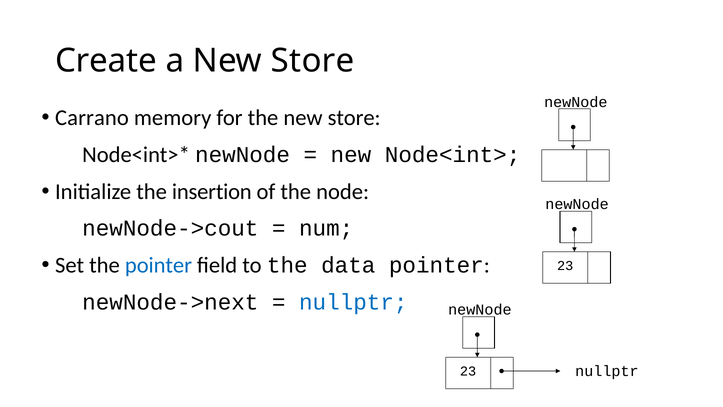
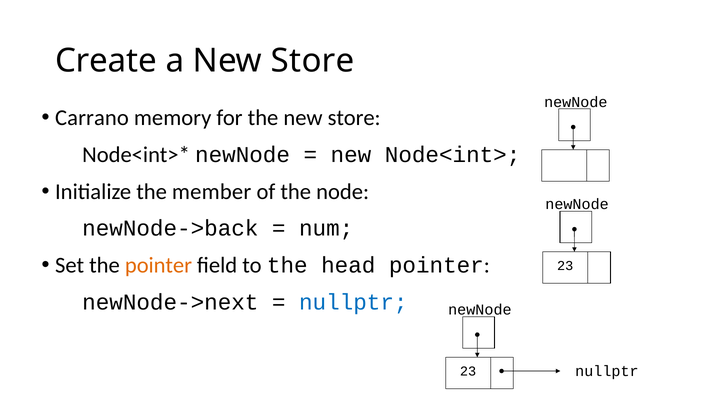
insertion: insertion -> member (212, 191)
newNode->cout: newNode->cout -> newNode->back (170, 228)
pointer colour: blue -> orange (158, 265)
data: data -> head (348, 265)
